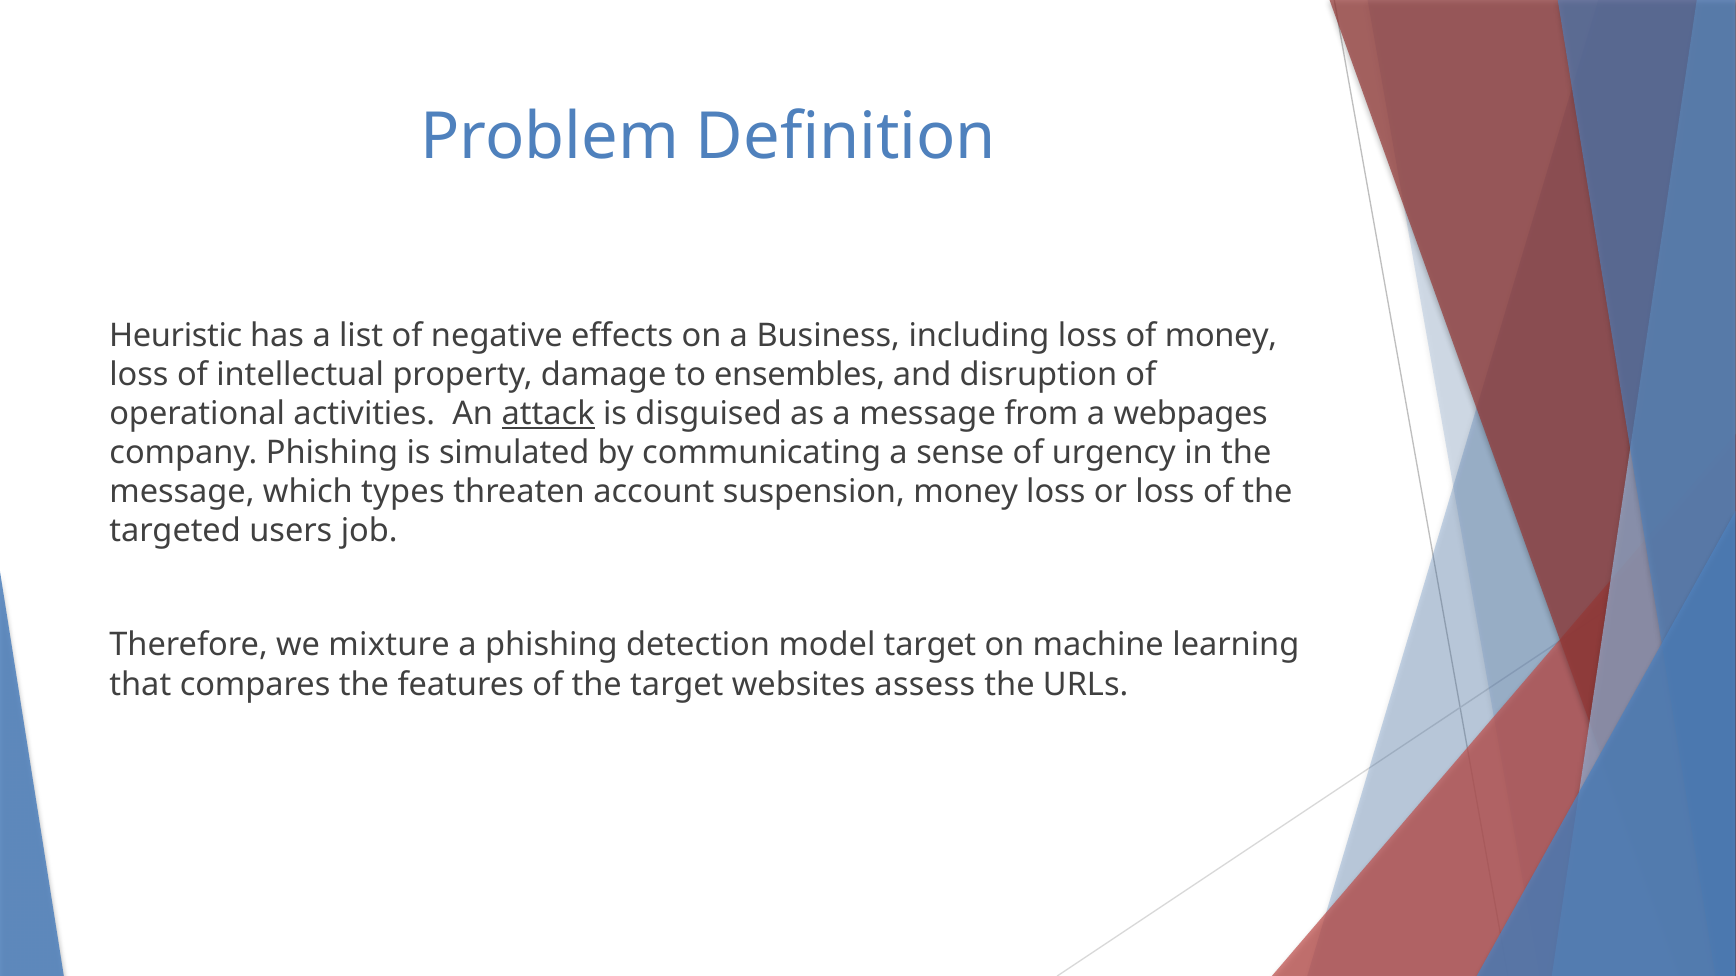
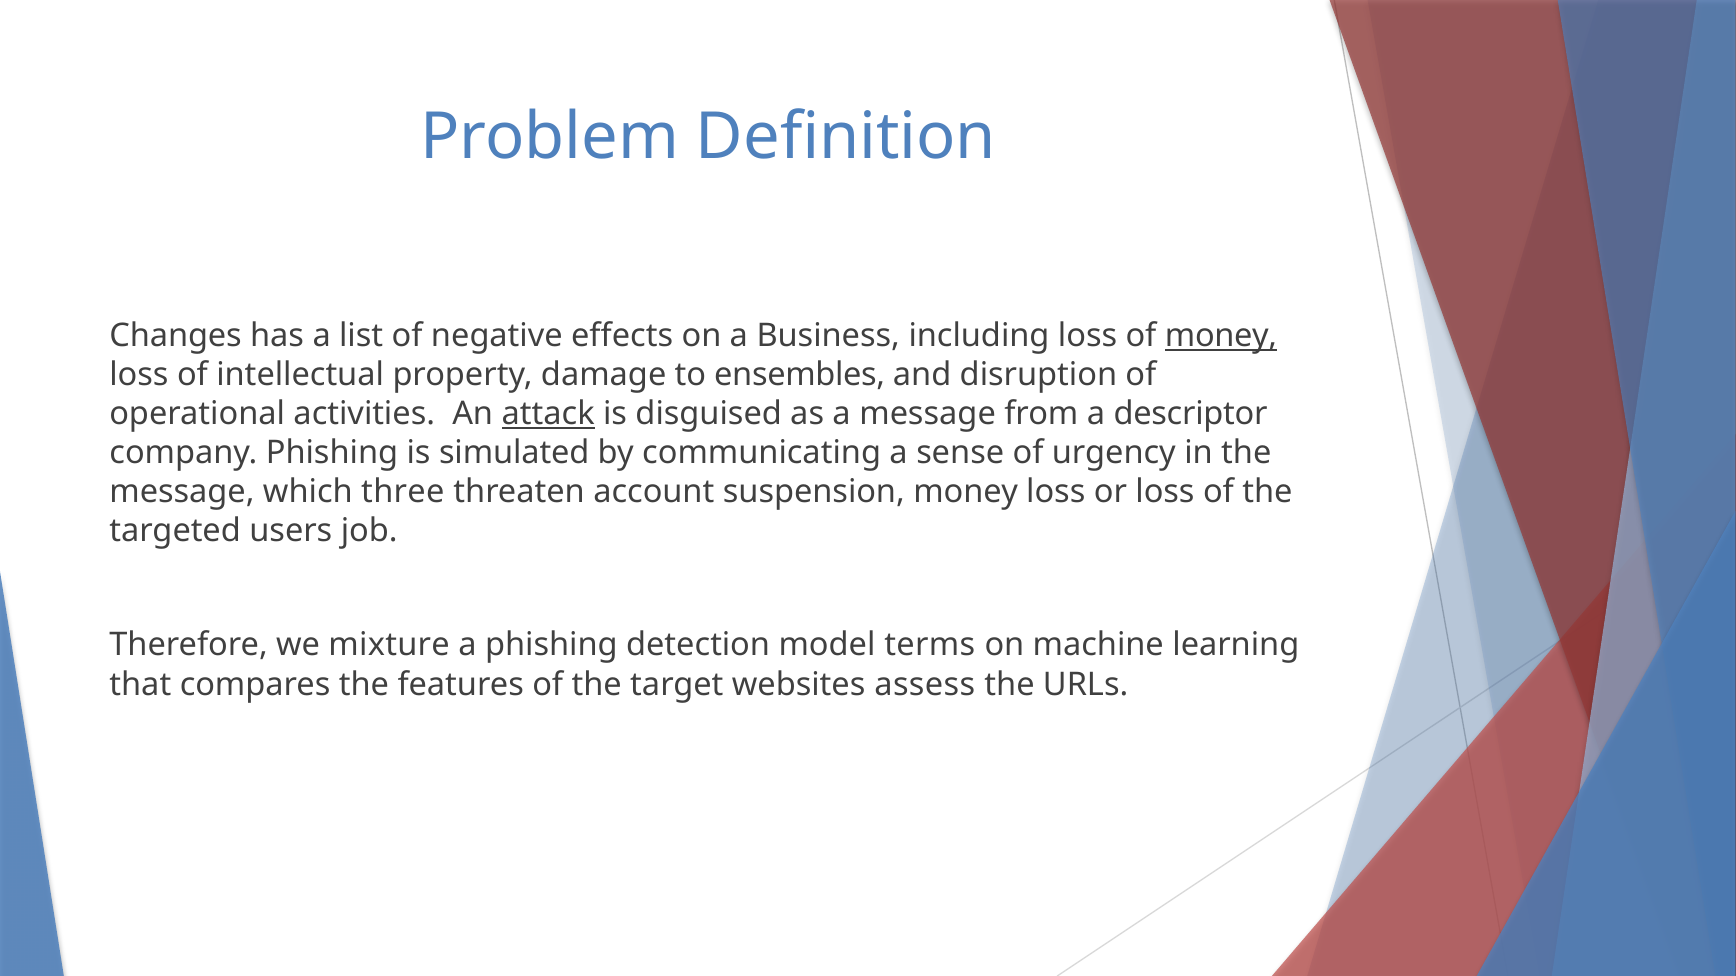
Heuristic: Heuristic -> Changes (176, 336)
money underline: none -> present (1221, 336)
webpages: webpages -> descriptor (1191, 414)
types: types -> three (403, 492)
model target: target -> terms (930, 646)
